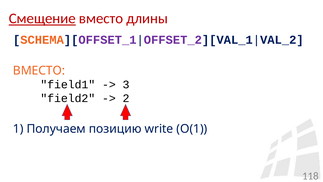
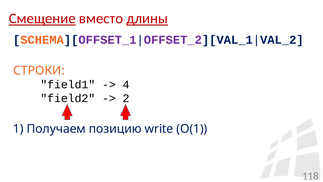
длины underline: none -> present (147, 19)
ВМЕСТО: ВМЕСТО -> СТРОКИ (39, 70)
3: 3 -> 4 (126, 85)
